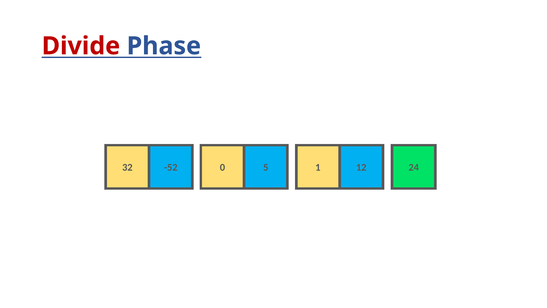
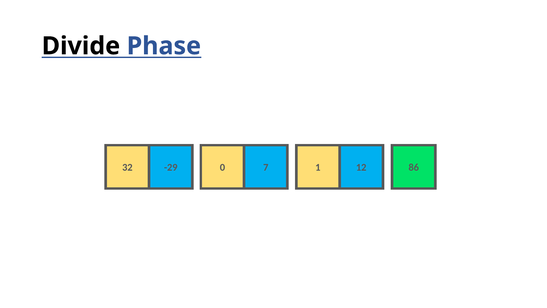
Divide colour: red -> black (81, 46)
-52: -52 -> -29 (171, 167)
5: 5 -> 7 (266, 167)
24: 24 -> 86 (414, 167)
